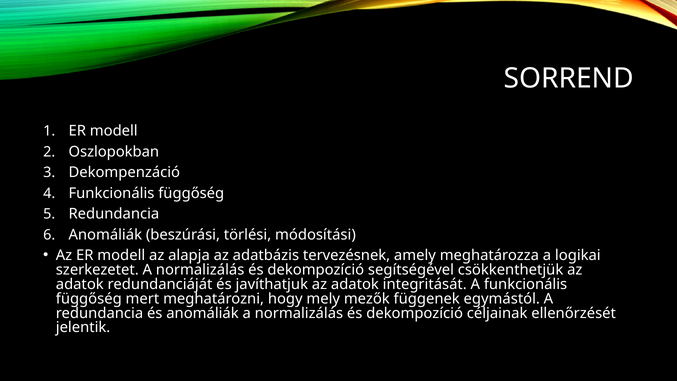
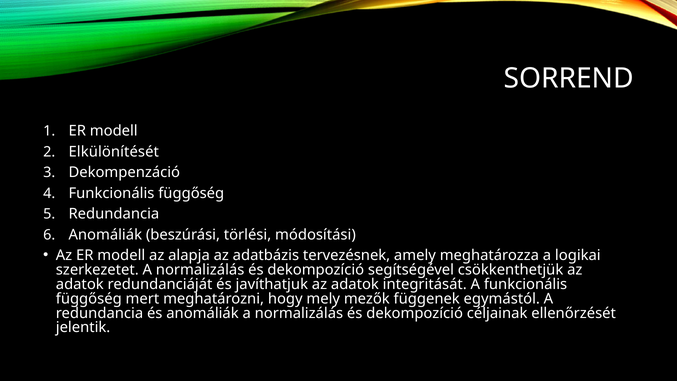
Oszlopokban: Oszlopokban -> Elkülönítését (114, 152)
